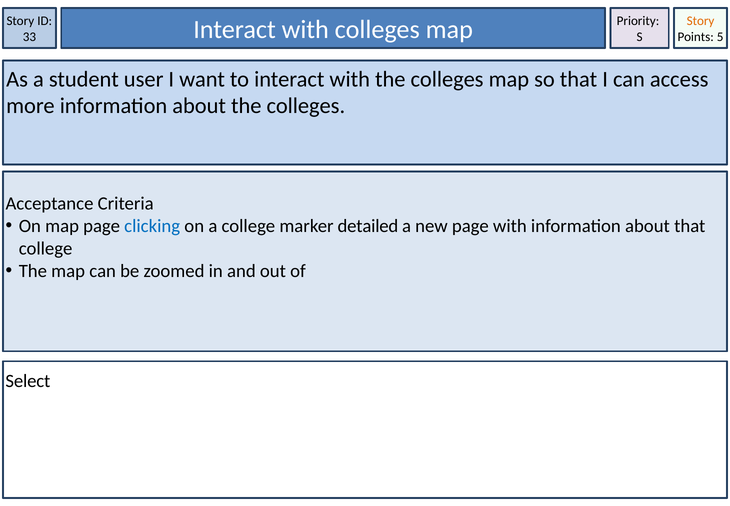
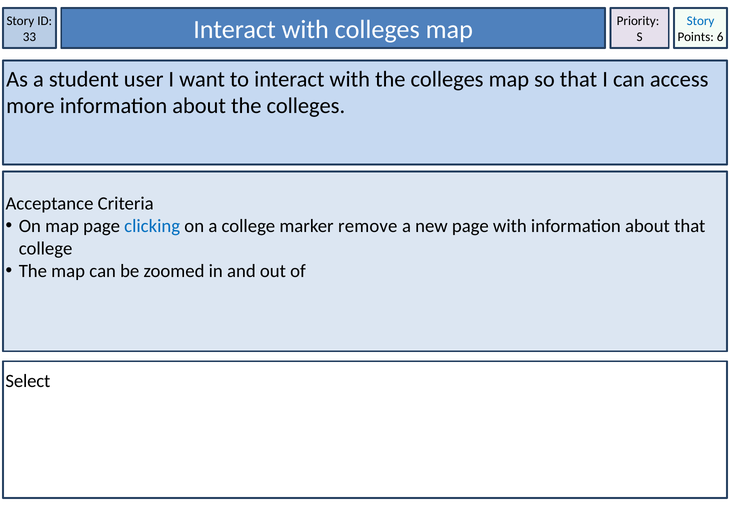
Story colour: orange -> blue (701, 21)
5: 5 -> 6 (720, 37)
detailed: detailed -> remove (368, 226)
